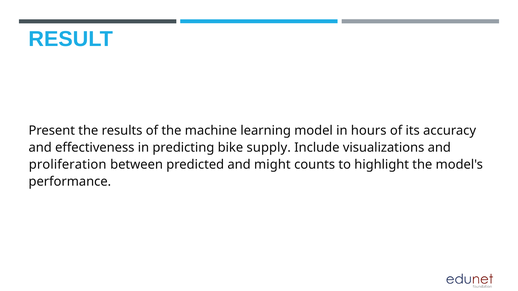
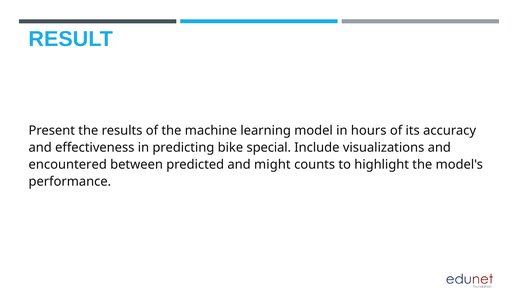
supply: supply -> special (269, 148)
proliferation: proliferation -> encountered (68, 165)
